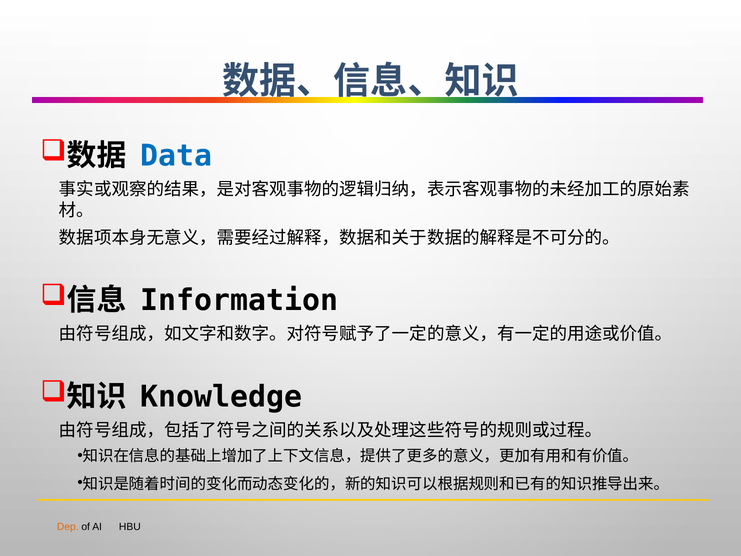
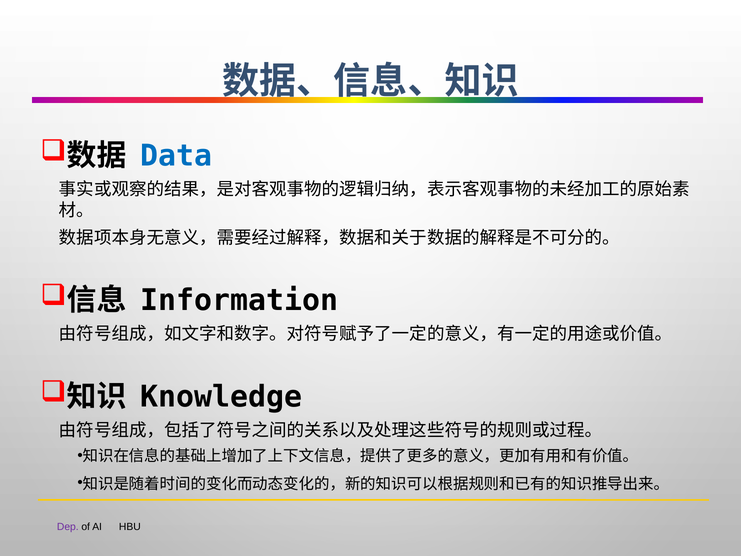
Dep colour: orange -> purple (68, 527)
